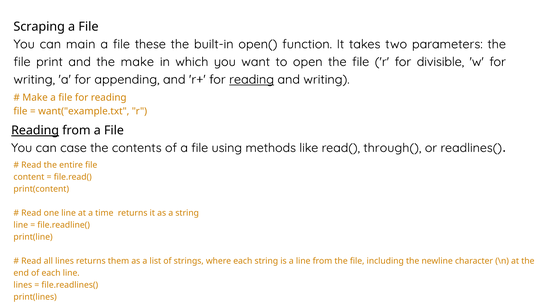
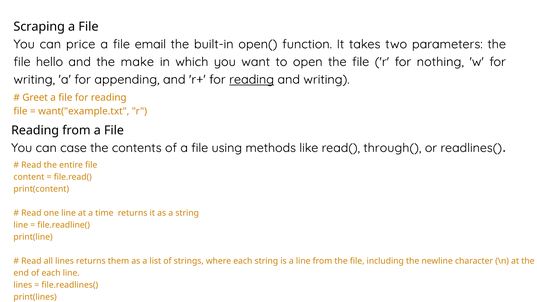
main: main -> price (81, 44)
these: these -> email (150, 44)
print: print -> hello (50, 62)
divisible: divisible -> nothing (440, 62)
Make: Make -> Greet (35, 97)
Reading underline: present -> none (35, 130)
